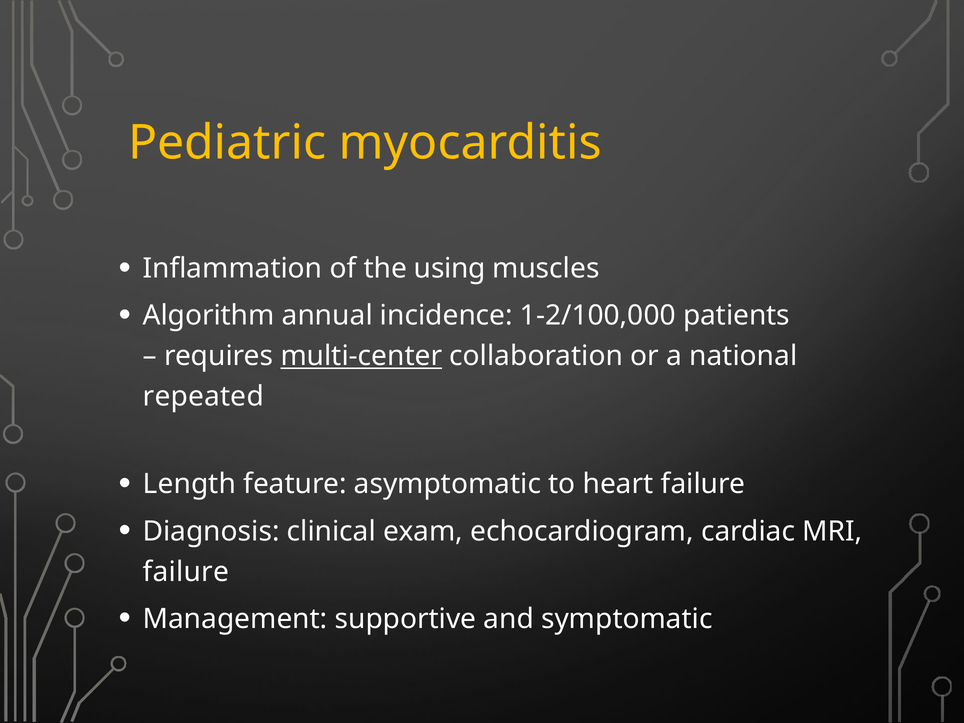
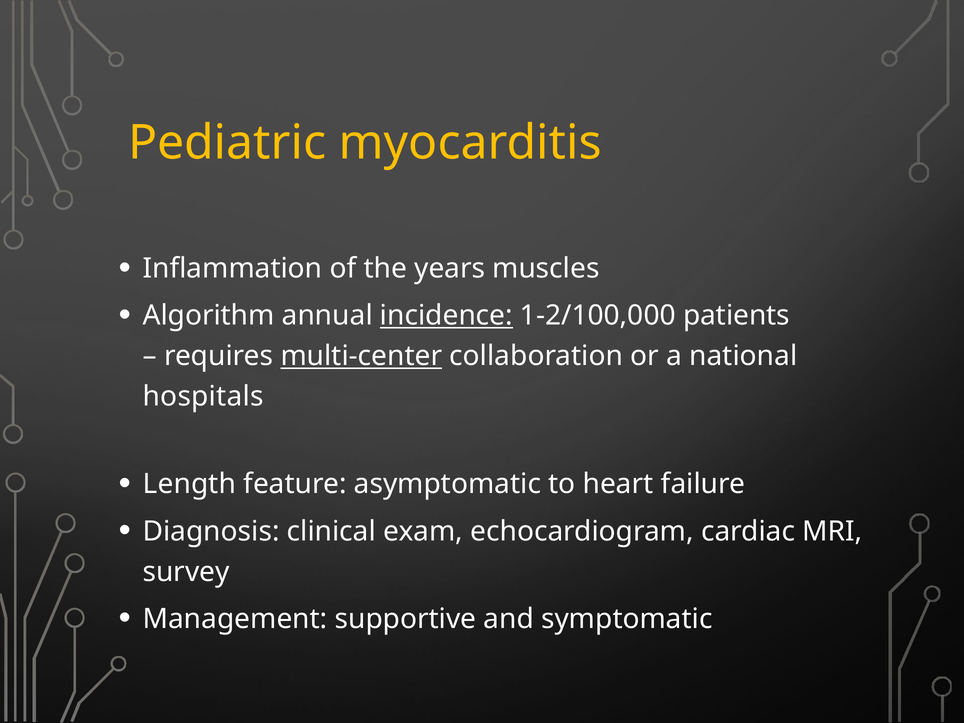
using: using -> years (450, 269)
incidence underline: none -> present (446, 316)
repeated: repeated -> hospitals (203, 397)
failure: failure -> survey (186, 572)
